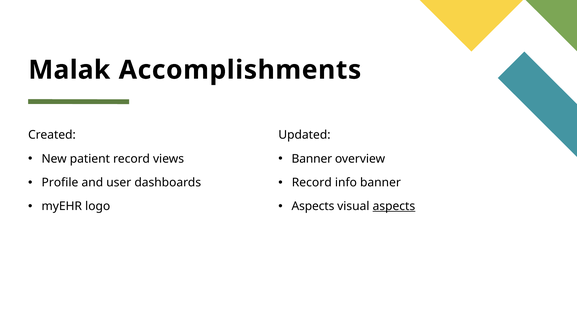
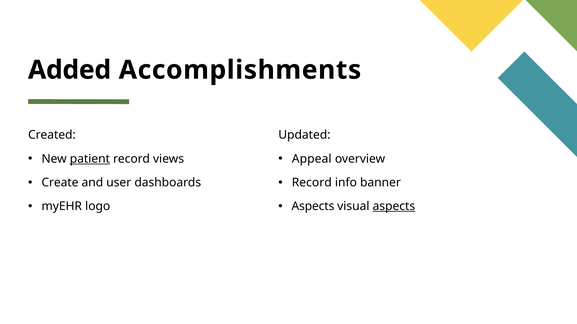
Malak: Malak -> Added (70, 70)
patient underline: none -> present (90, 159)
Banner: Banner -> Appeal (312, 159)
Profile: Profile -> Create (60, 183)
